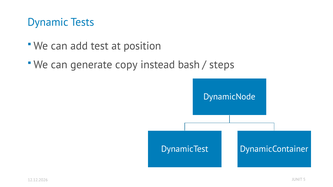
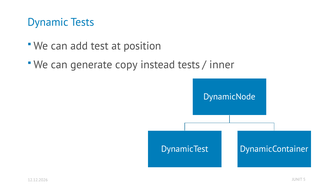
instead bash: bash -> tests (189, 65)
steps: steps -> inner (222, 65)
